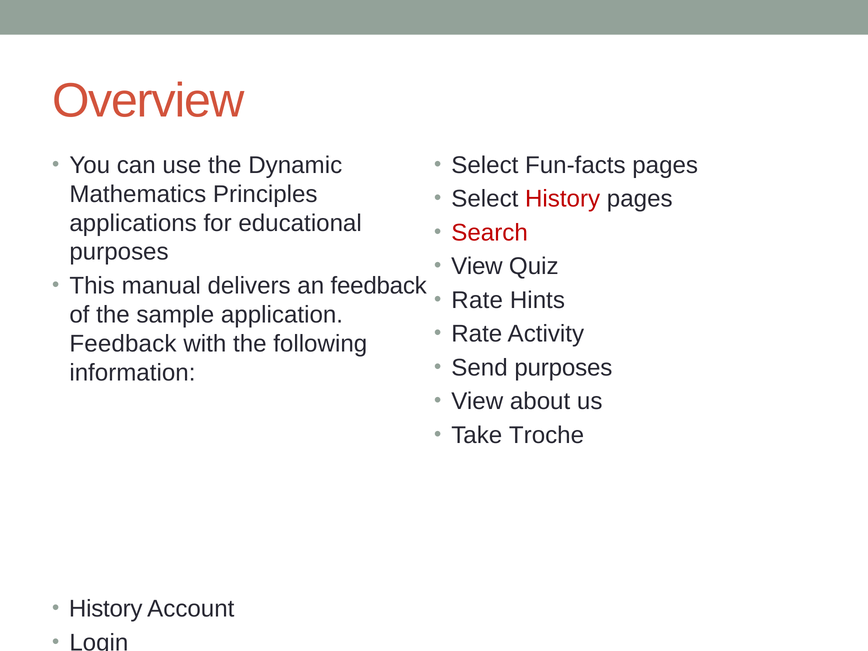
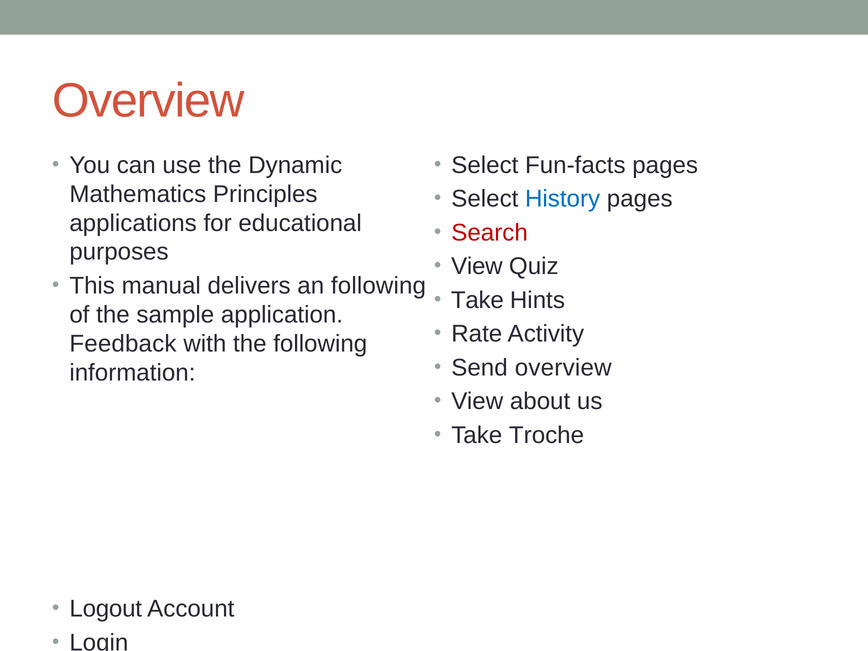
History colour: red -> blue (563, 199)
an feedback: feedback -> following (379, 286)
Rate: Rate -> Take (477, 300)
Send purposes: purposes -> overview (563, 368)
History: History -> Logout (106, 609)
